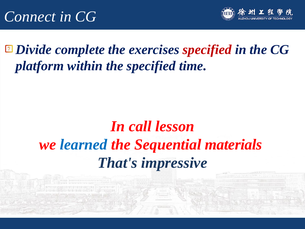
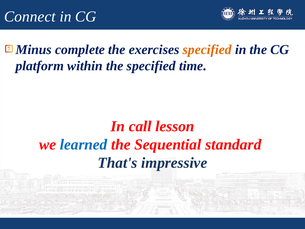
Divide: Divide -> Minus (34, 49)
specified colour: red -> orange (207, 49)
materials: materials -> standard (233, 144)
